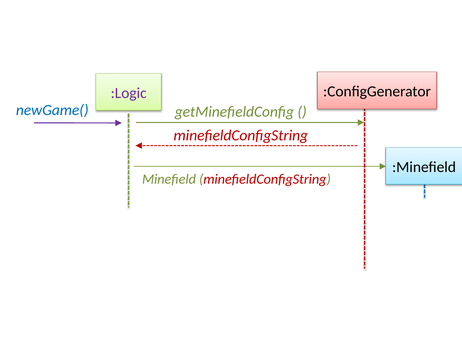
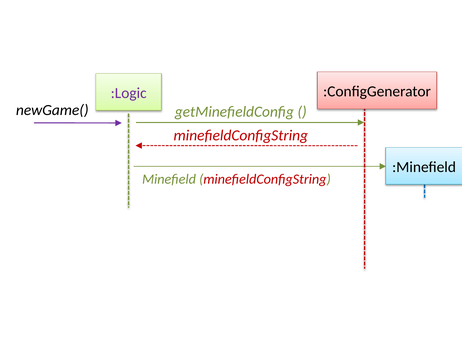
newGame( colour: blue -> black (52, 110)
